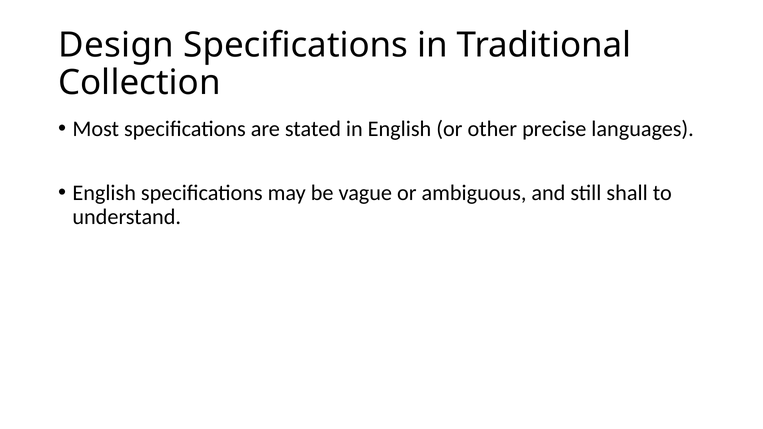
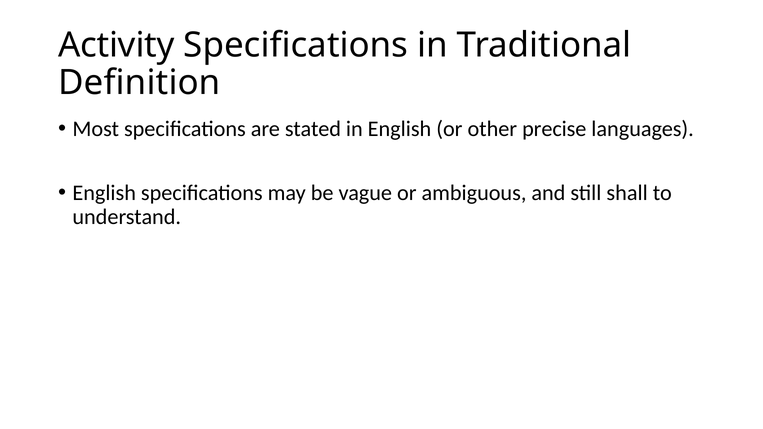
Design: Design -> Activity (116, 45)
Collection: Collection -> Definition (139, 83)
